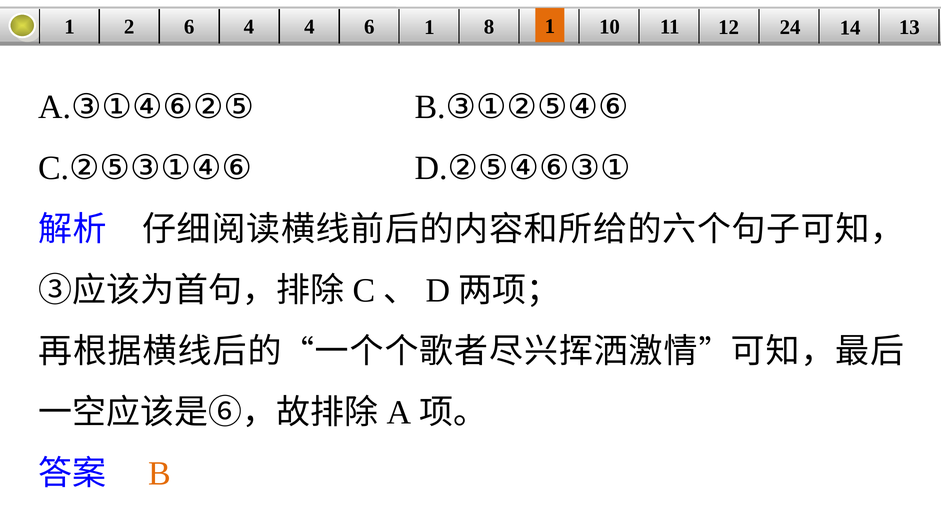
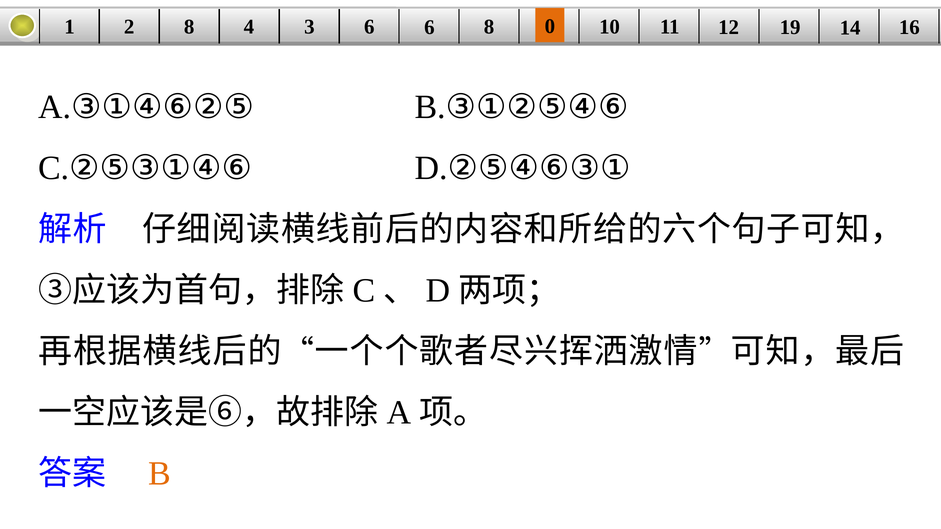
2 6: 6 -> 8 (189, 27)
4 4: 4 -> 3 (309, 27)
6 1: 1 -> 6 (429, 28)
8 1: 1 -> 0 (550, 27)
24: 24 -> 19 (790, 28)
13: 13 -> 16 (909, 27)
